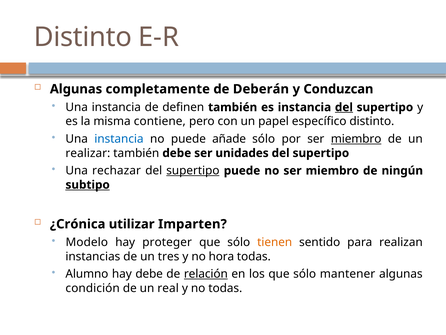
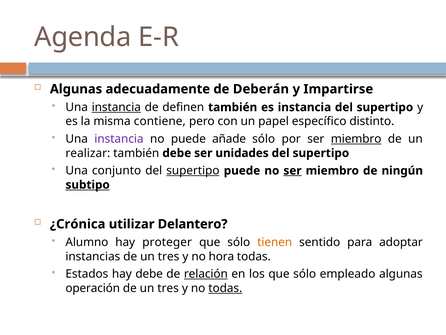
Distinto: Distinto -> Agenda (83, 37)
completamente: completamente -> adecuadamente (158, 89)
Conduzcan: Conduzcan -> Impartirse (338, 89)
instancia underline: none -> present (116, 107)
del underline: present -> none (344, 107)
instancia colour: blue -> purple (119, 139)
rechazar: rechazar -> conjunto (117, 170)
ser underline: none -> present (293, 170)
Imparten: Imparten -> Delantero (193, 224)
Modelo: Modelo -> Alumno (87, 242)
realizan: realizan -> adoptar (401, 242)
Alumno: Alumno -> Estados (87, 274)
mantener: mantener -> empleado (348, 274)
condición: condición -> operación (93, 288)
real: real -> tres (168, 288)
todas underline: none -> present (225, 288)
